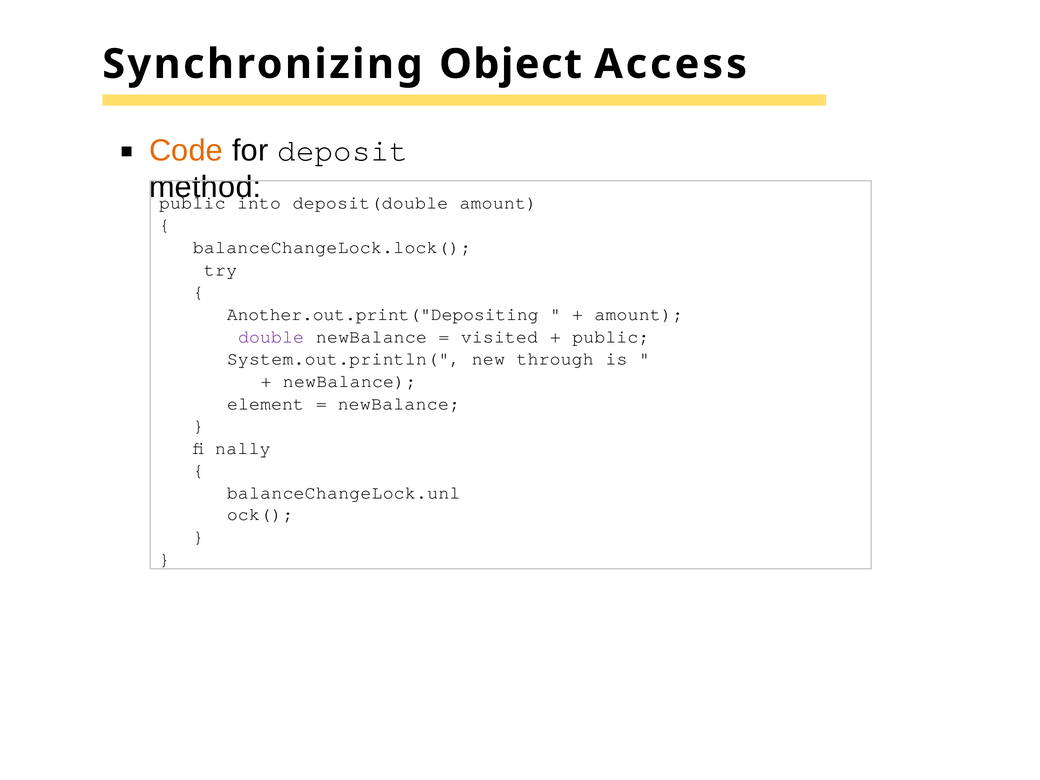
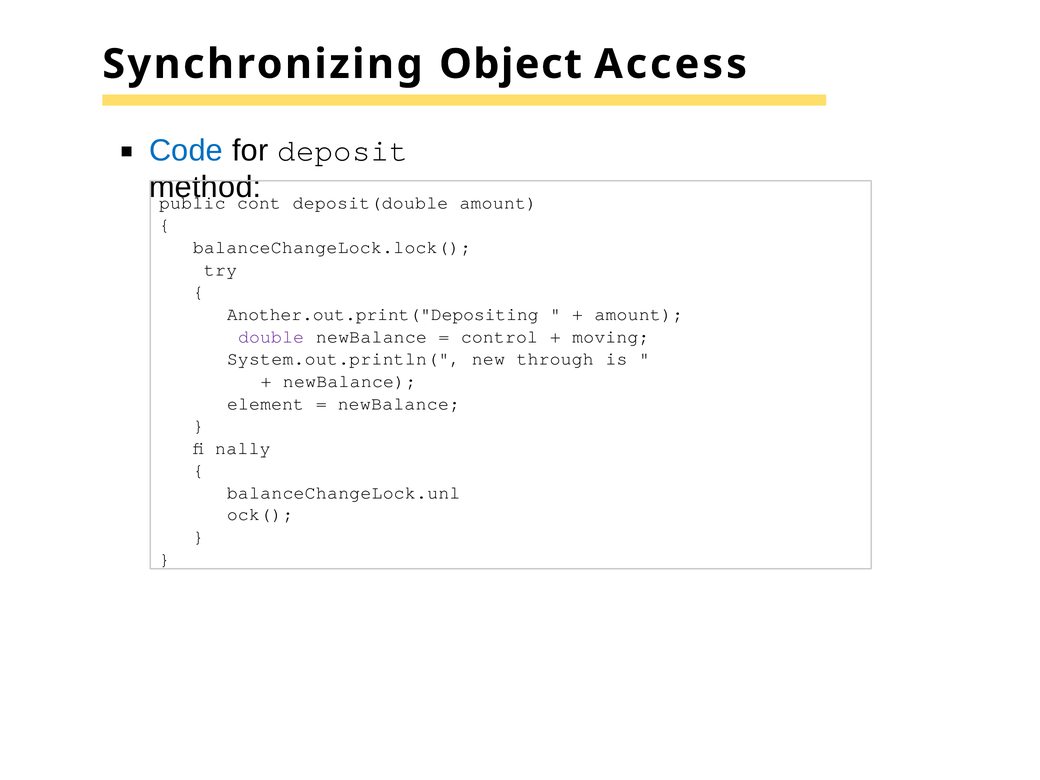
Code colour: orange -> blue (186, 150)
into: into -> cont (259, 203)
visited: visited -> control (499, 337)
public: public -> moving (611, 337)
